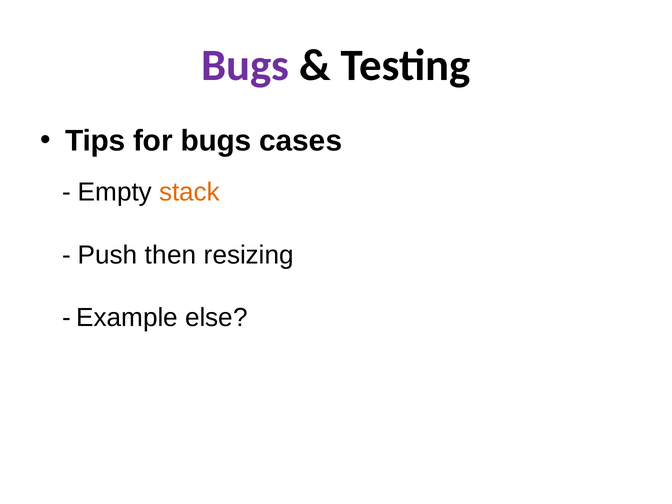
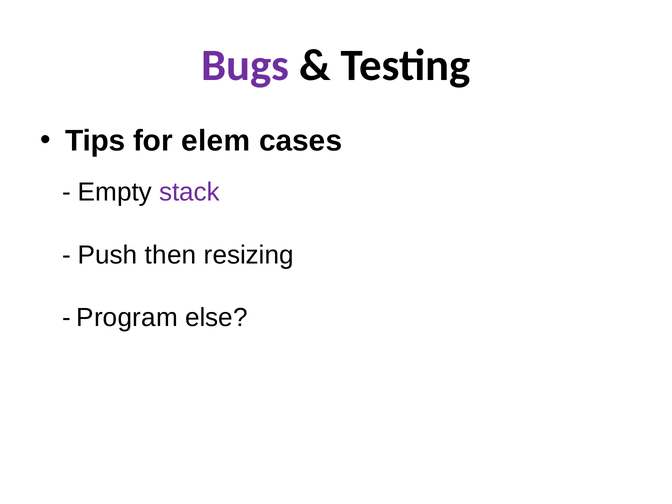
for bugs: bugs -> elem (216, 141)
stack colour: orange -> purple (189, 192)
Example: Example -> Program (127, 318)
